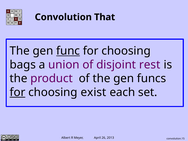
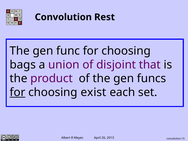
That: That -> Rest (105, 17)
func underline: present -> none (68, 51)
rest: rest -> that (150, 65)
